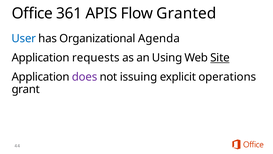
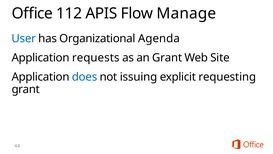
361: 361 -> 112 (69, 13)
Granted: Granted -> Manage (186, 13)
an Using: Using -> Grant (167, 58)
Site underline: present -> none (220, 58)
does colour: purple -> blue (85, 77)
operations: operations -> requesting (227, 77)
